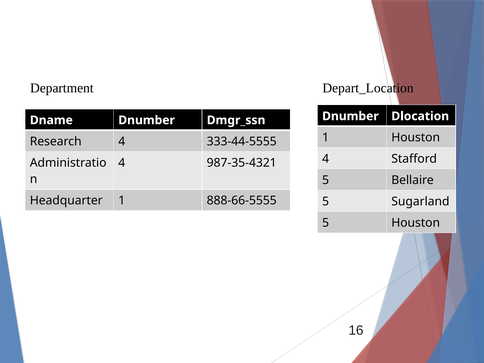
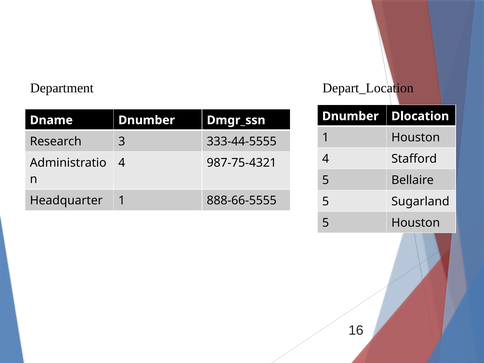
Research 4: 4 -> 3 (122, 141)
987-35-4321: 987-35-4321 -> 987-75-4321 (242, 163)
